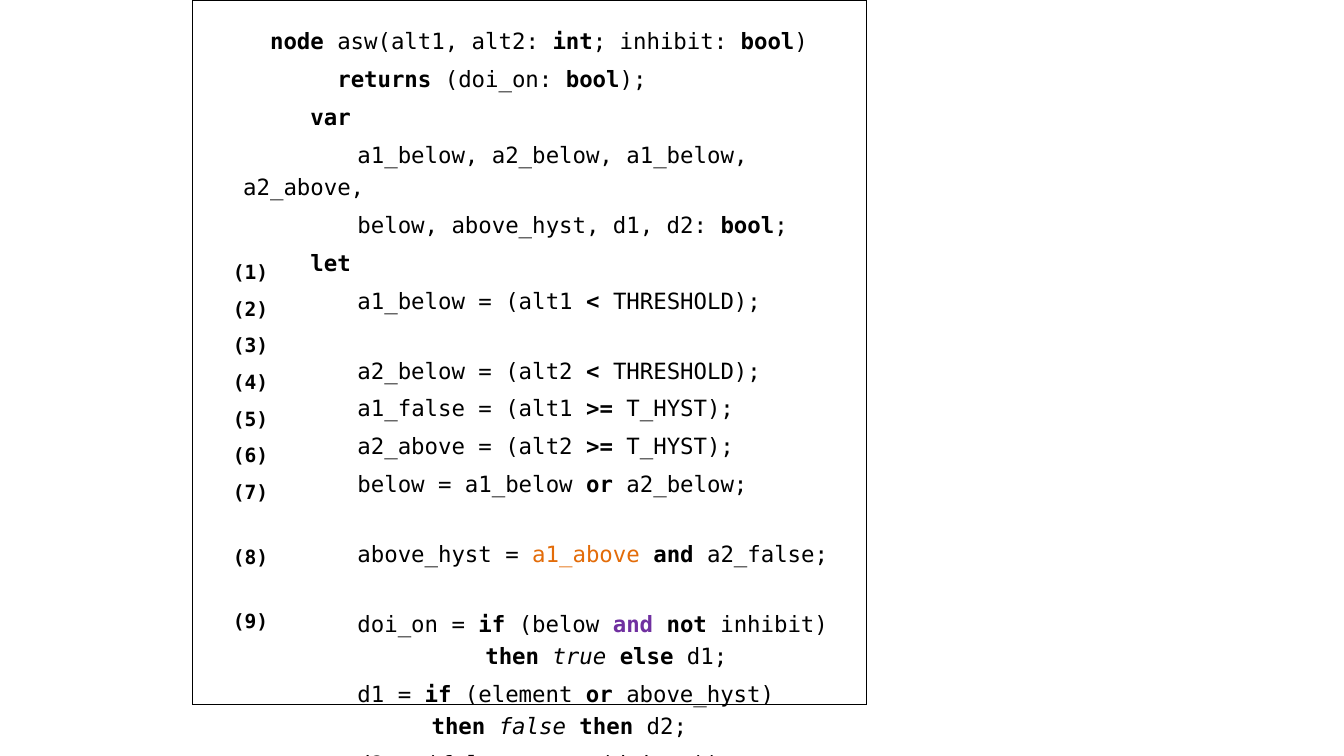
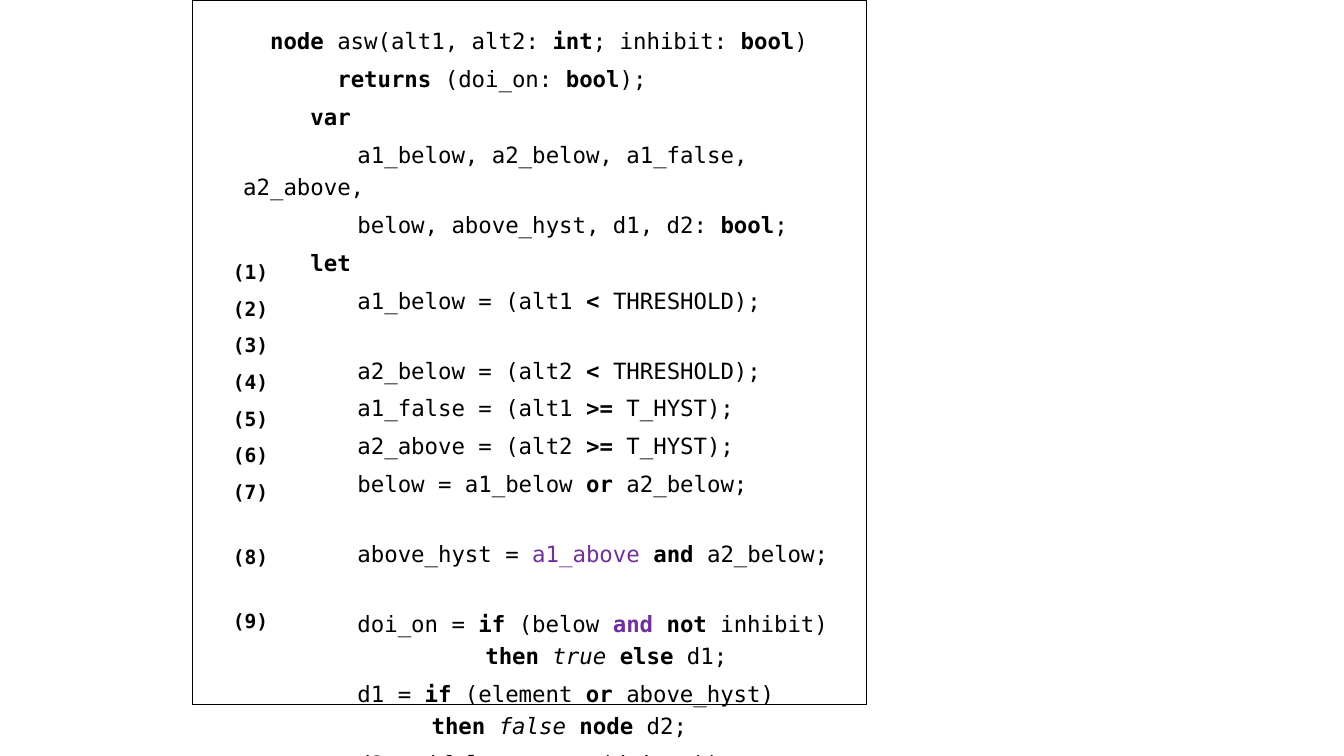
a2_below a1_below: a1_below -> a1_false (687, 156)
a1_above colour: orange -> purple (586, 555)
and a2_false: a2_false -> a2_below (768, 555)
false then: then -> node (606, 727)
